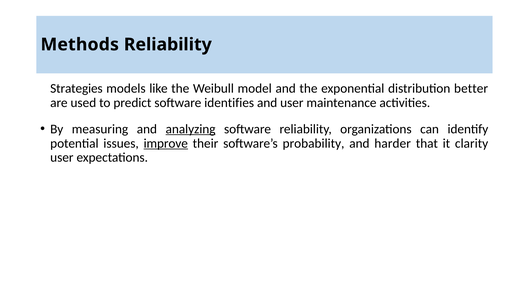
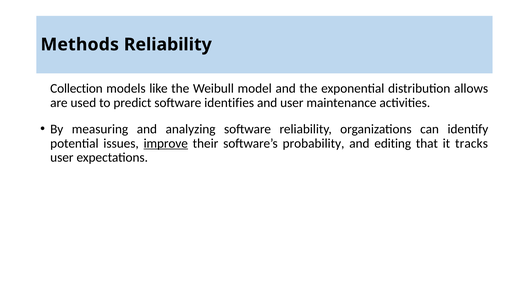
Strategies: Strategies -> Collection (76, 88)
better: better -> allows (471, 88)
analyzing underline: present -> none (191, 129)
harder: harder -> editing (393, 143)
clarity: clarity -> tracks (472, 143)
